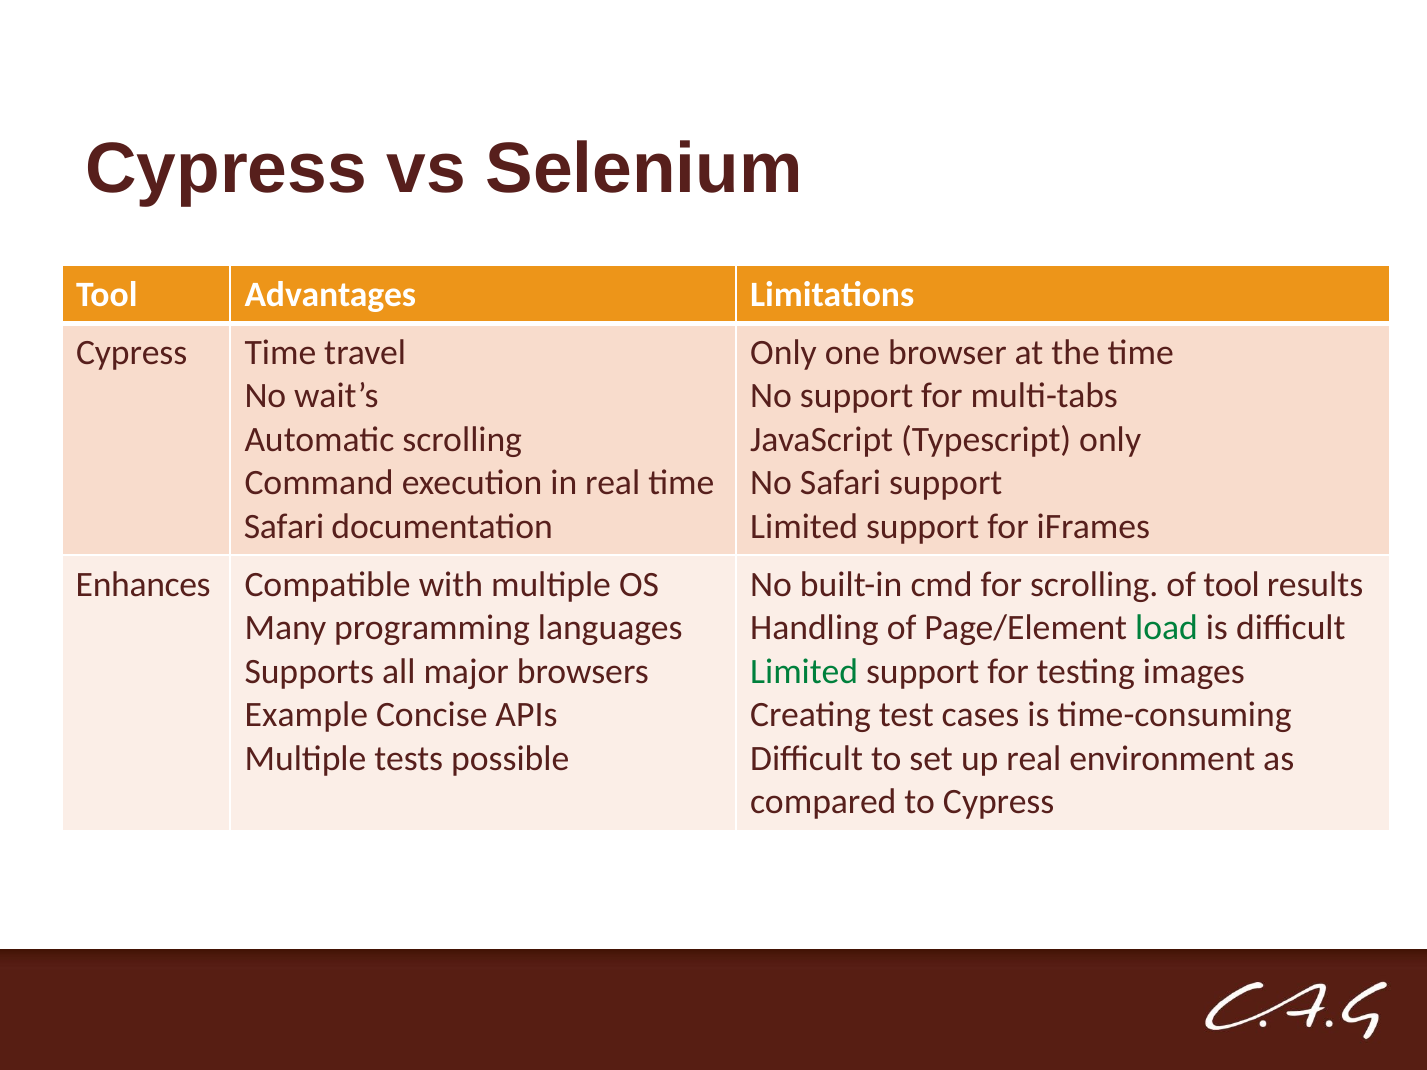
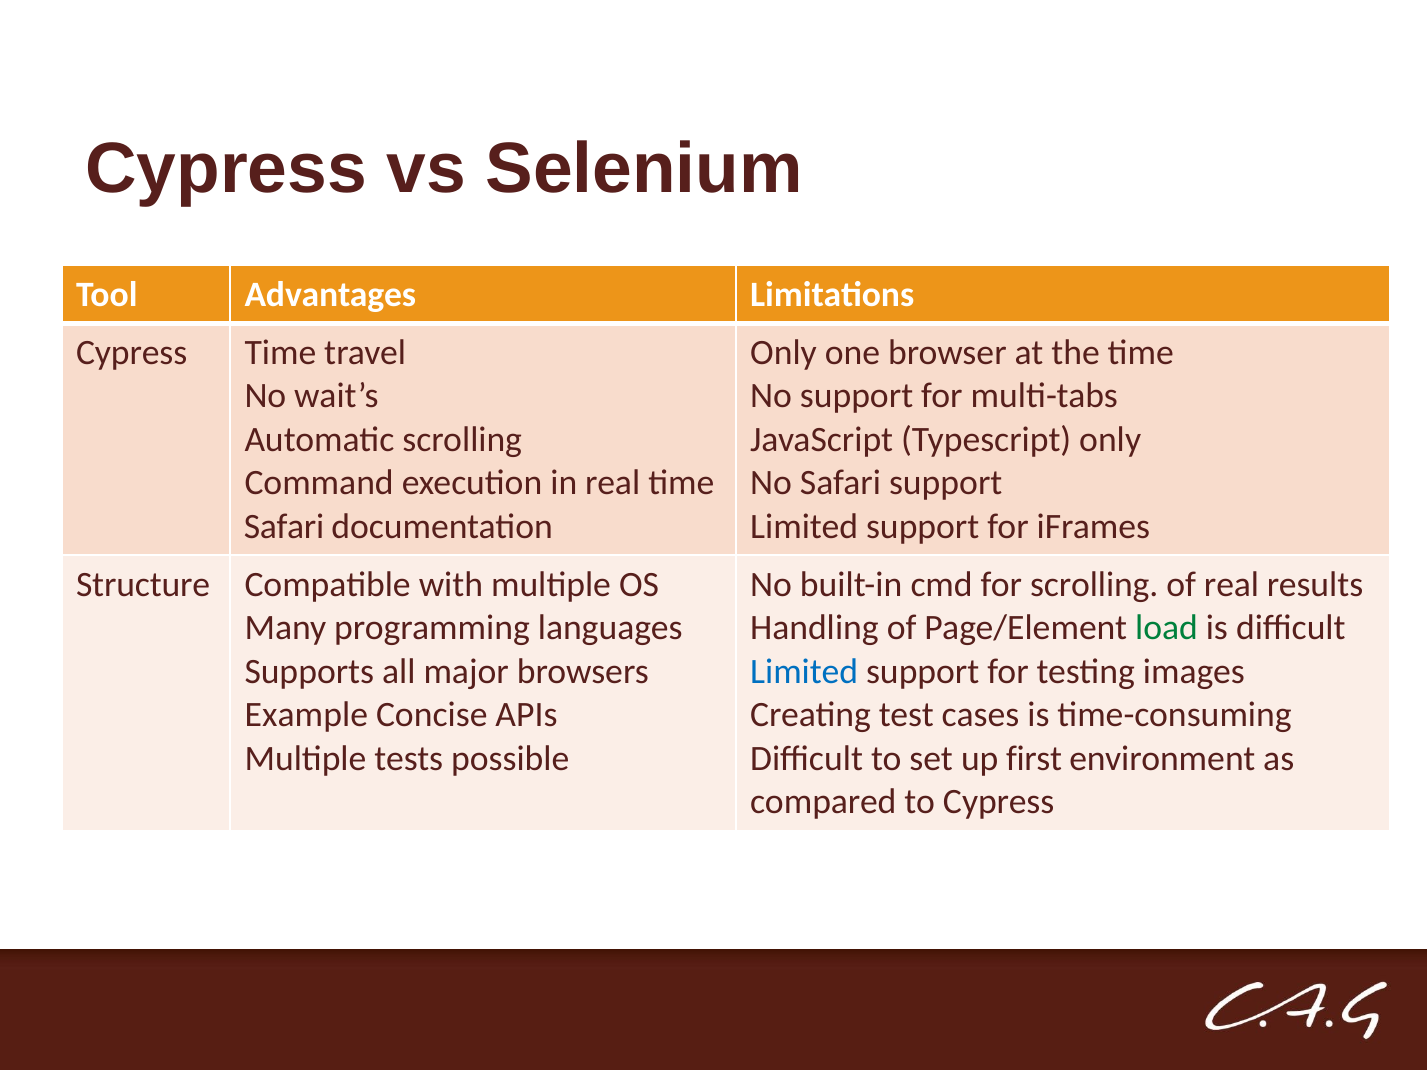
Enhances: Enhances -> Structure (143, 585)
of tool: tool -> real (1231, 585)
Limited colour: green -> blue (804, 672)
up real: real -> first (1034, 759)
